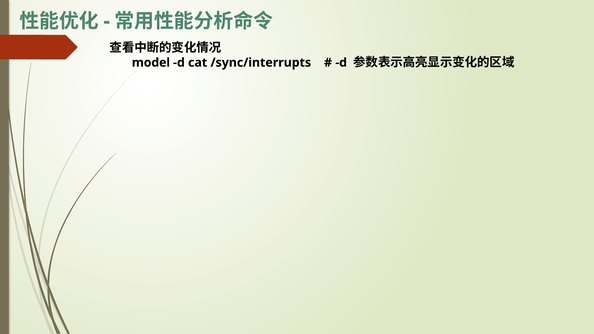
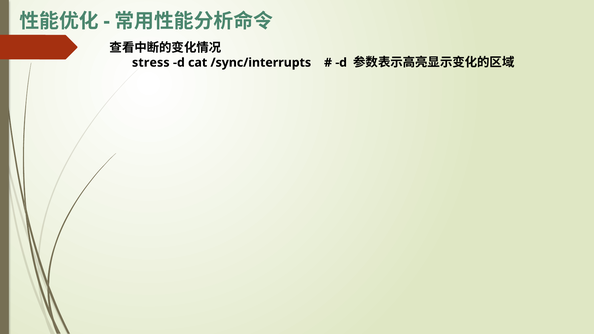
model: model -> stress (151, 63)
